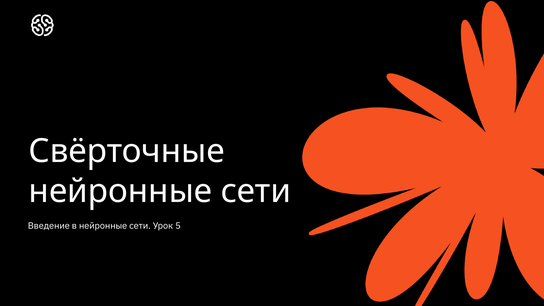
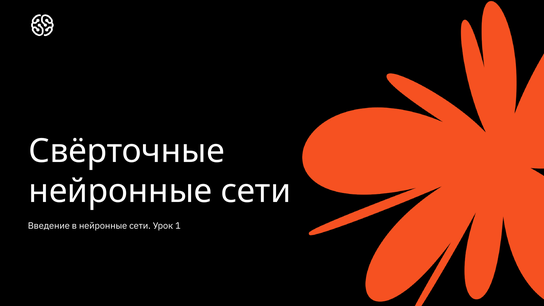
5: 5 -> 1 (178, 226)
